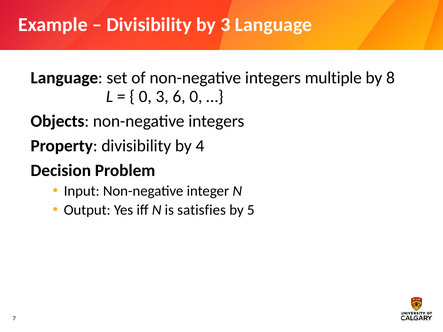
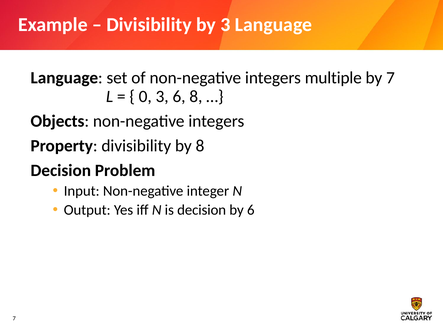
by 8: 8 -> 7 (391, 78)
6 0: 0 -> 8 (196, 96)
by 4: 4 -> 8 (200, 146)
is satisfies: satisfies -> decision (202, 210)
by 5: 5 -> 6 (251, 210)
